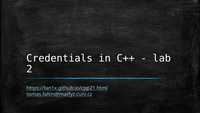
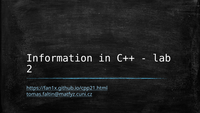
Credentials: Credentials -> Information (60, 58)
